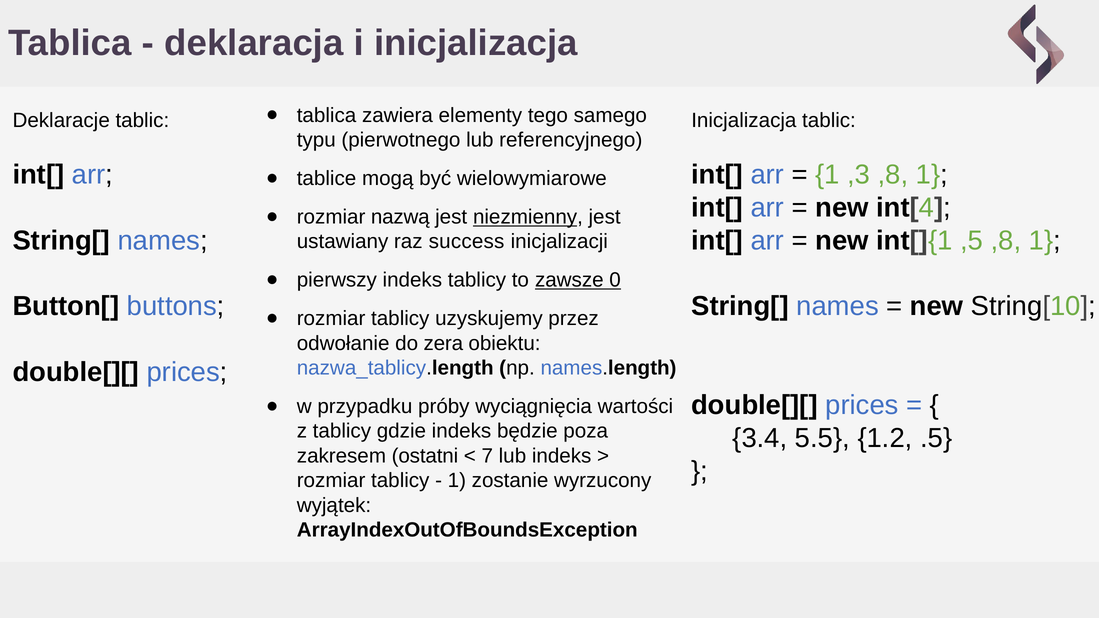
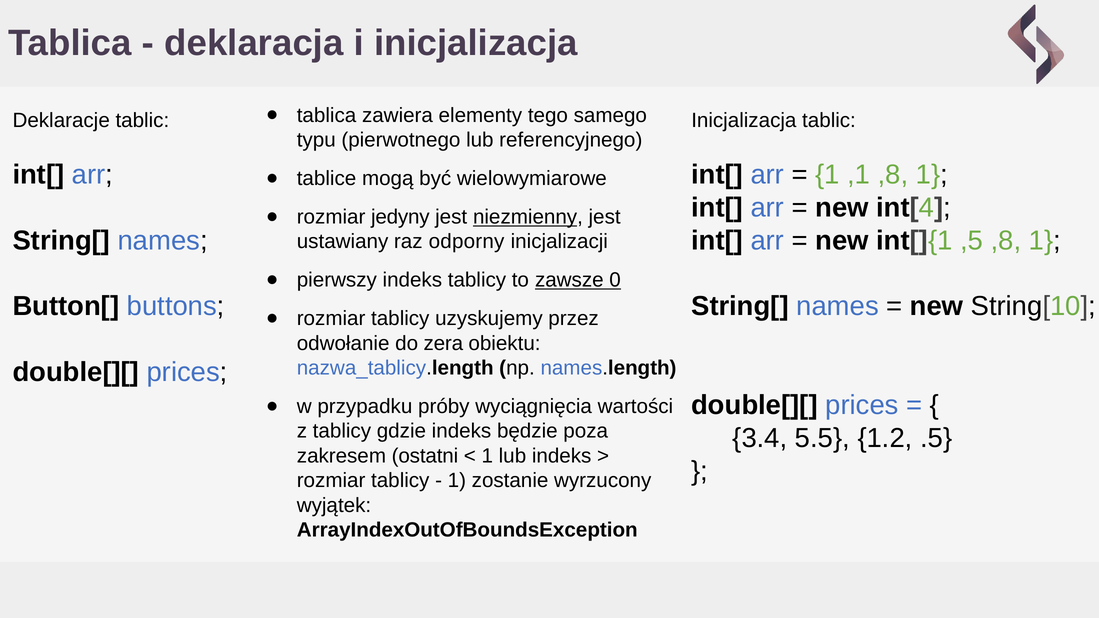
,3: ,3 -> ,1 (859, 175)
nazwą: nazwą -> jedyny (400, 217)
success: success -> odporny (467, 242)
7: 7 -> 1 (487, 456)
